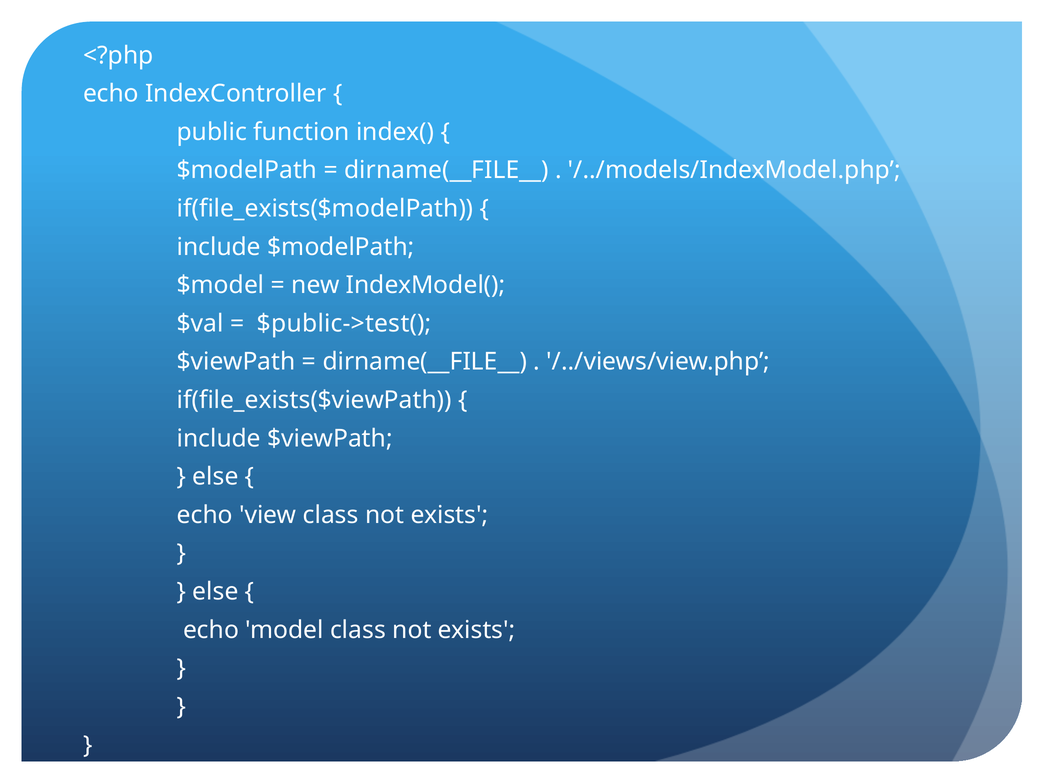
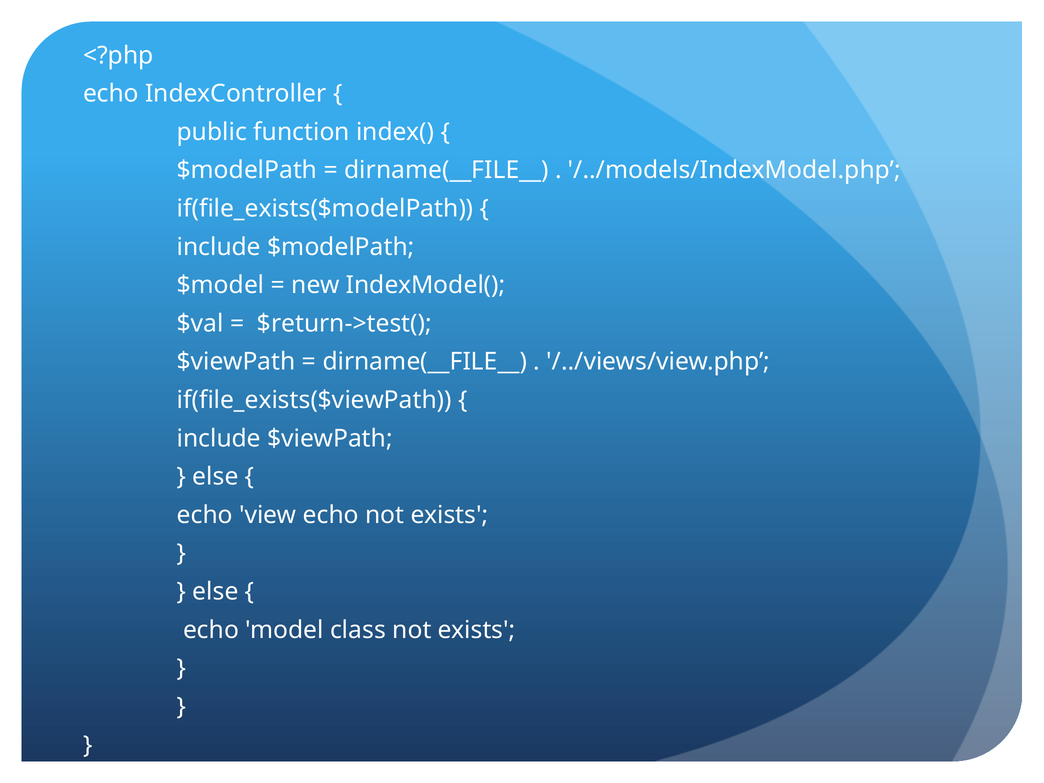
$public->test(: $public->test( -> $return->test( (344, 324)
view class: class -> echo (331, 515)
